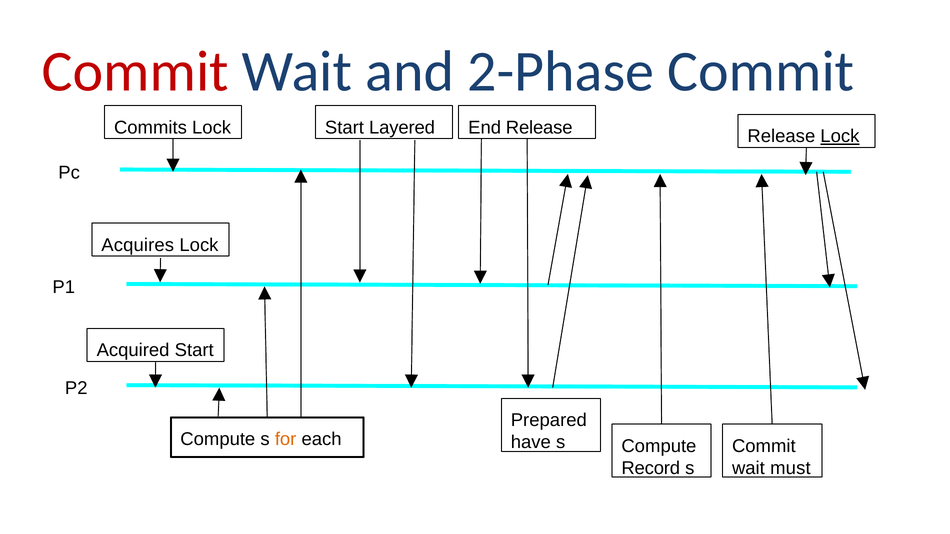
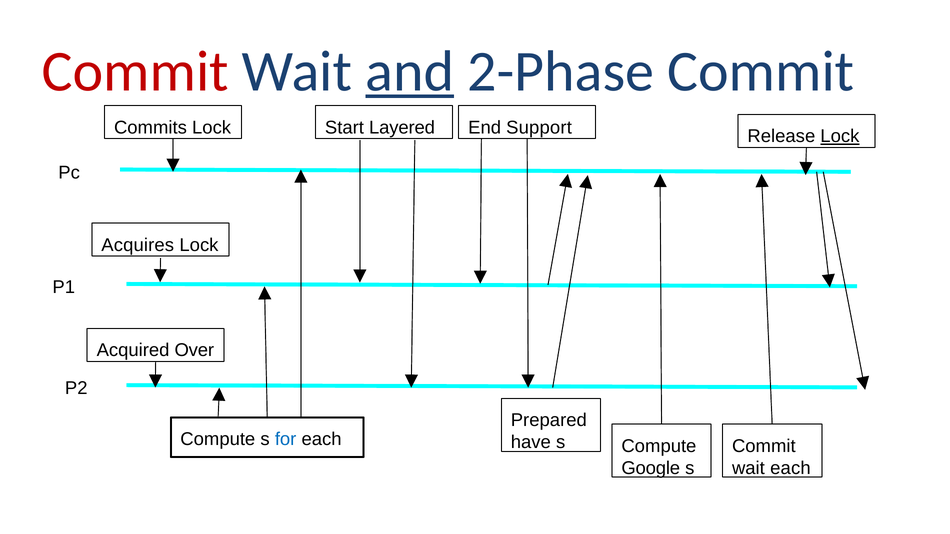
and underline: none -> present (410, 71)
End Release: Release -> Support (539, 128)
Acquired Start: Start -> Over (194, 351)
for colour: orange -> blue (286, 440)
Record: Record -> Google (651, 468)
wait must: must -> each (790, 468)
